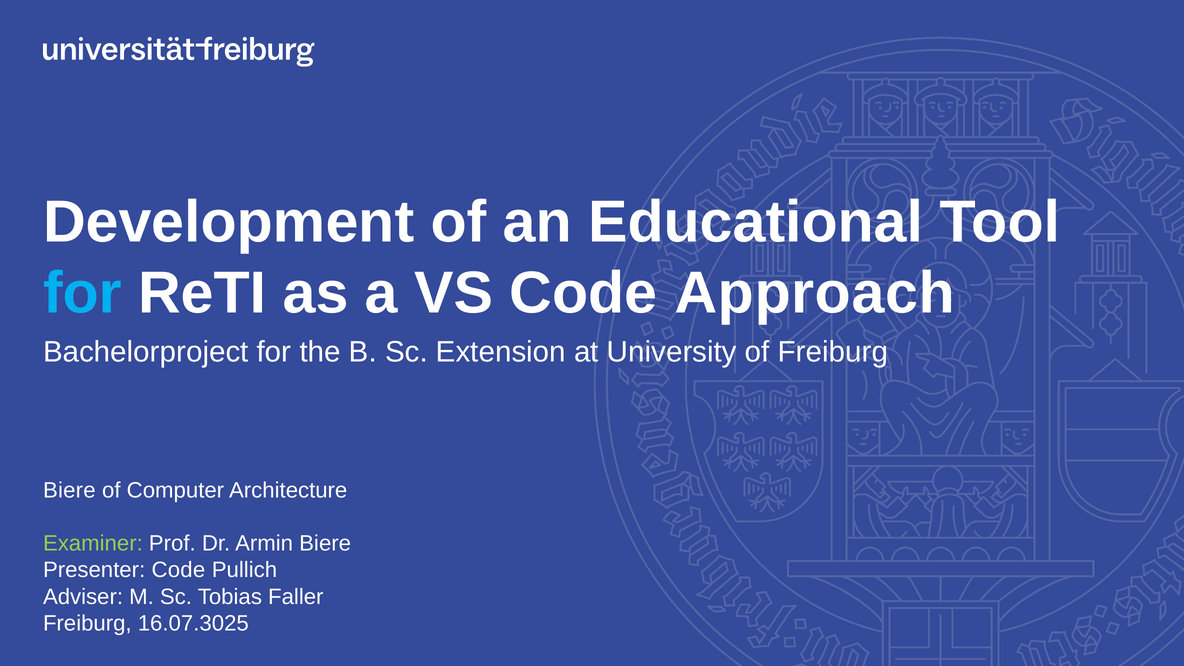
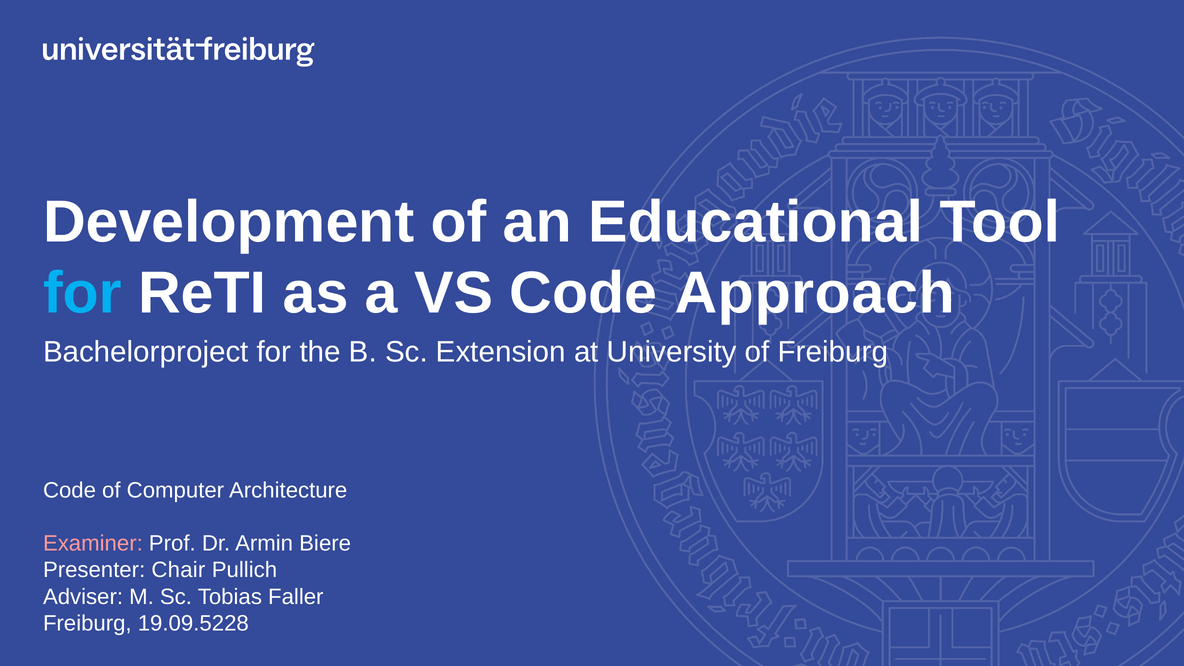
Biere: Biere -> Code (69, 490)
Examiner colour: light green -> pink (93, 543)
Presenter Code: Code -> Chair (178, 570)
16.07.3025: 16.07.3025 -> 19.09.5228 (193, 623)
